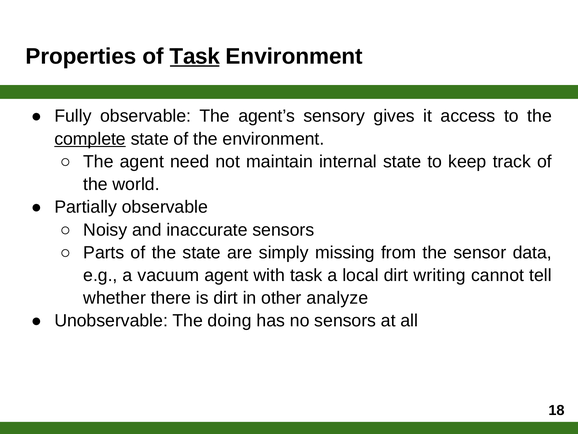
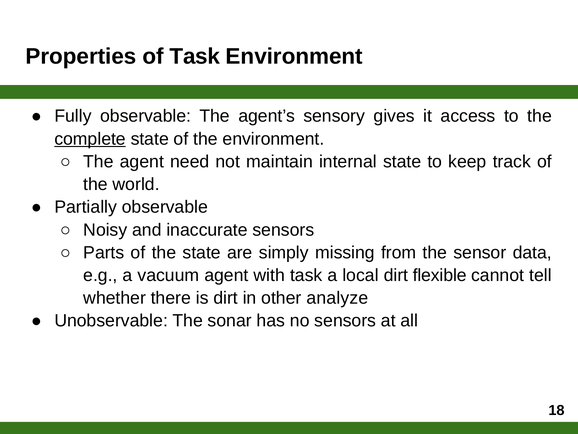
Task underline: present -> none (195, 56)
writing: writing -> flexible (440, 275)
doing: doing -> sonar (230, 320)
